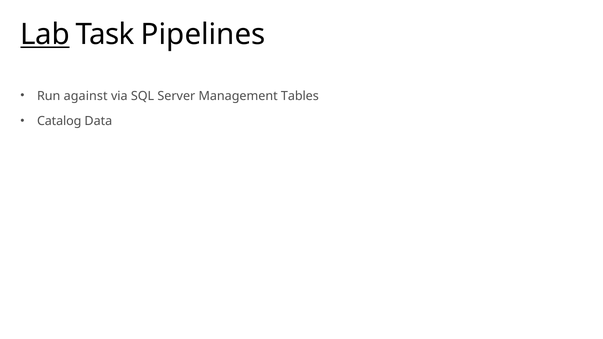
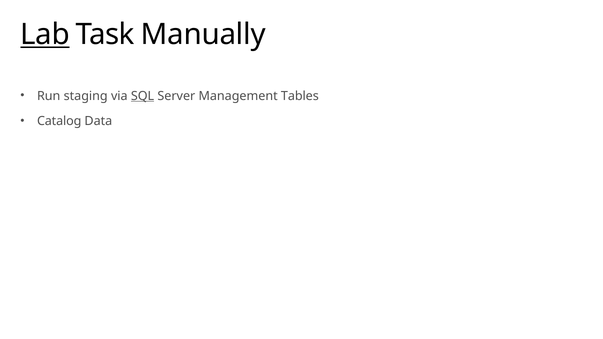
Pipelines: Pipelines -> Manually (203, 35)
against: against -> staging (86, 96)
SQL underline: none -> present (143, 96)
